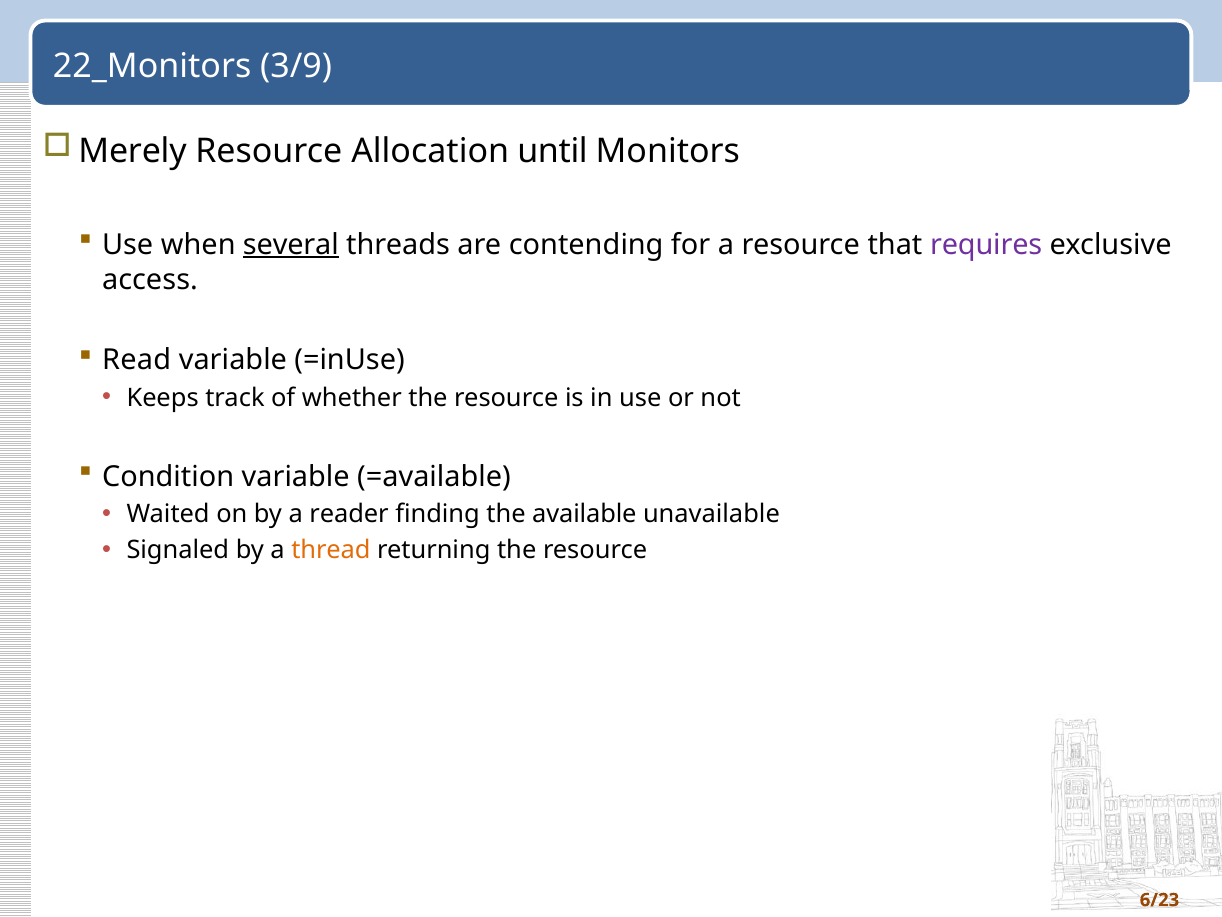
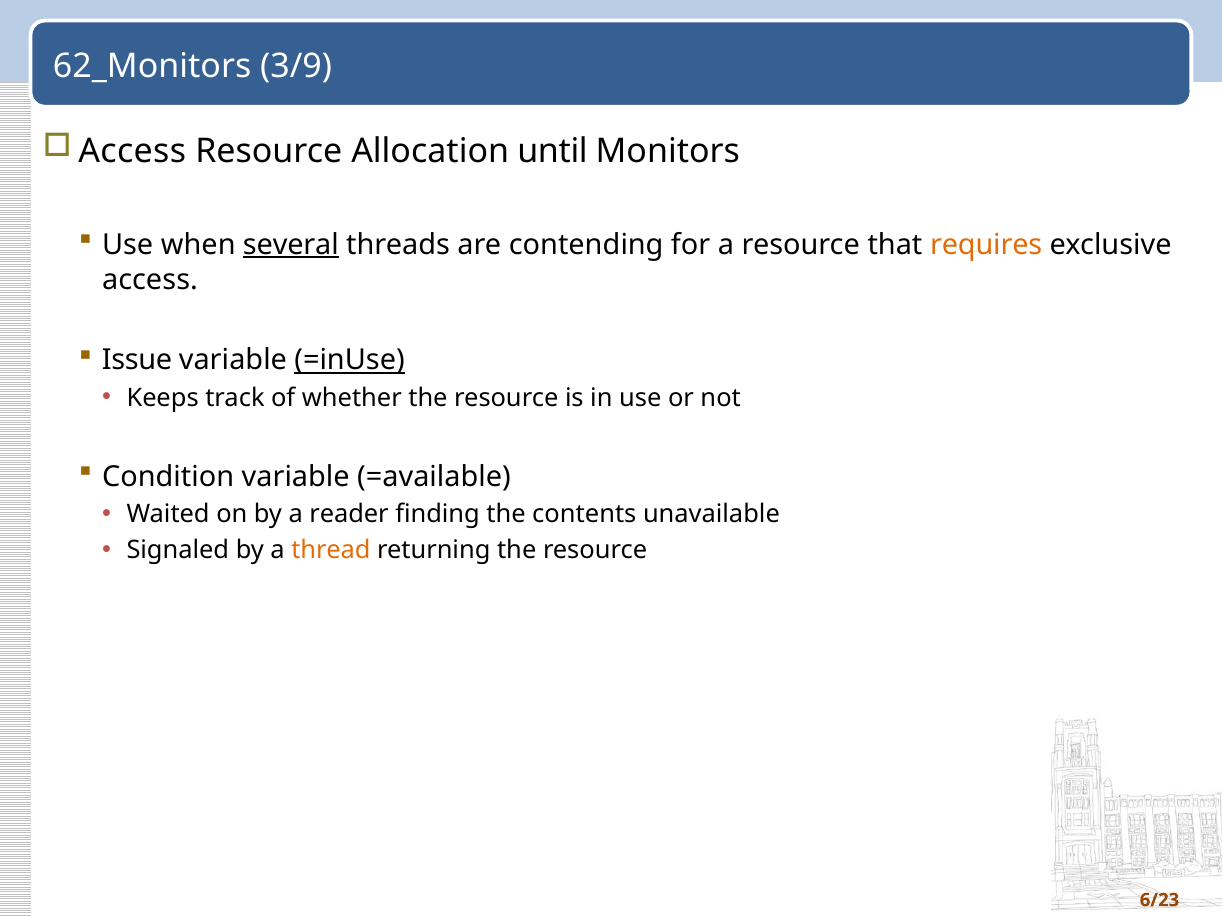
22_Monitors: 22_Monitors -> 62_Monitors (152, 66)
Merely: Merely -> Access (132, 151)
requires colour: purple -> orange (986, 245)
Read: Read -> Issue (137, 360)
=inUse underline: none -> present (350, 360)
available: available -> contents (584, 514)
